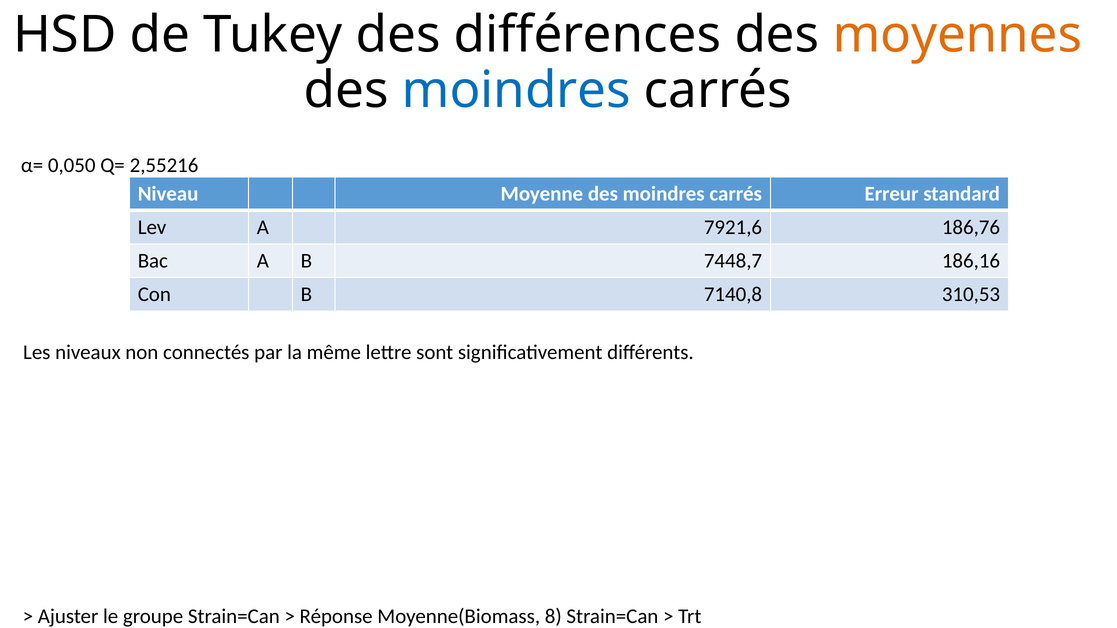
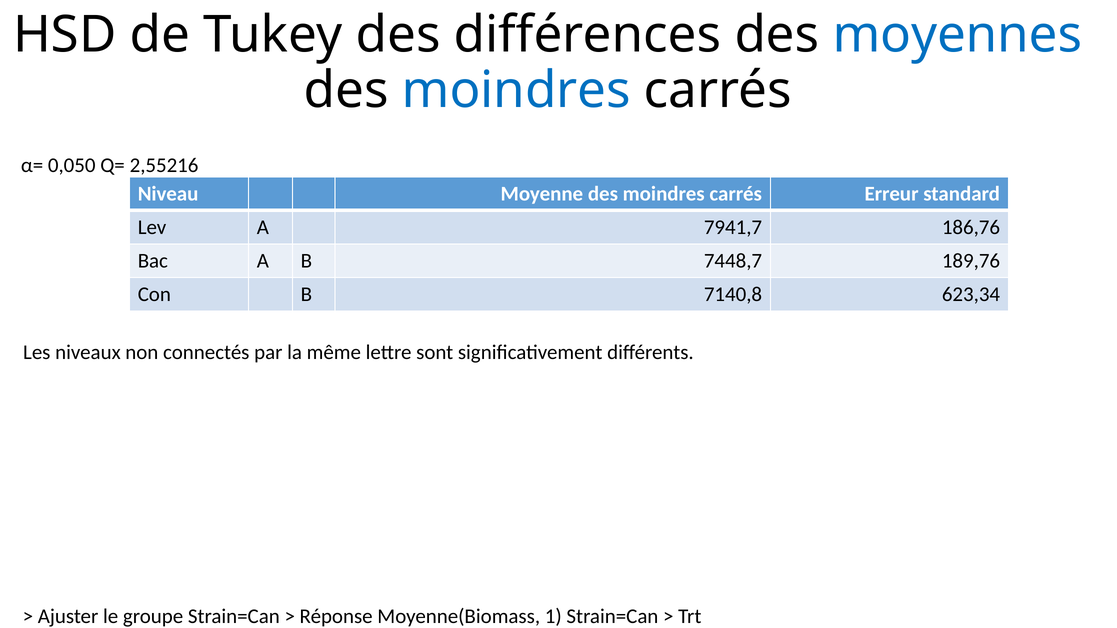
moyennes colour: orange -> blue (957, 35)
7921,6: 7921,6 -> 7941,7 (733, 228)
186,16: 186,16 -> 189,76 (971, 261)
310,53: 310,53 -> 623,34 (971, 295)
8: 8 -> 1 (553, 617)
